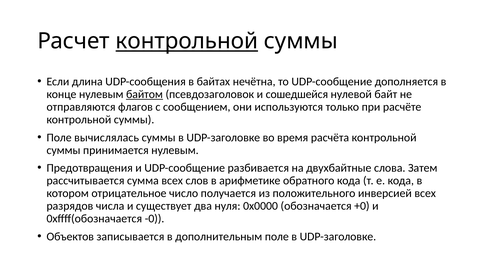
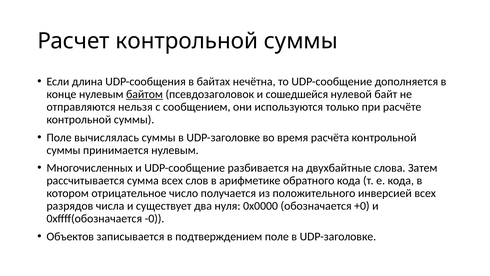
контрольной underline: present -> none (187, 41)
флагов: флагов -> нельзя (135, 107)
Предотвращения: Предотвращения -> Многочисленных (90, 168)
дополнительным: дополнительным -> подтверждением (219, 236)
